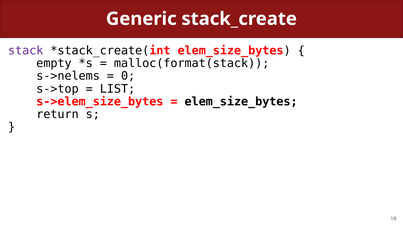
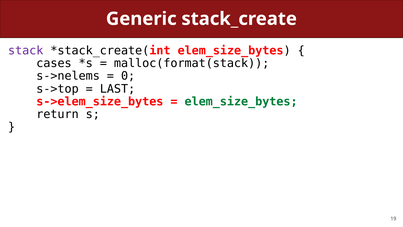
empty: empty -> cases (54, 63)
LIST: LIST -> LAST (118, 89)
elem_size_bytes colour: black -> green (241, 101)
